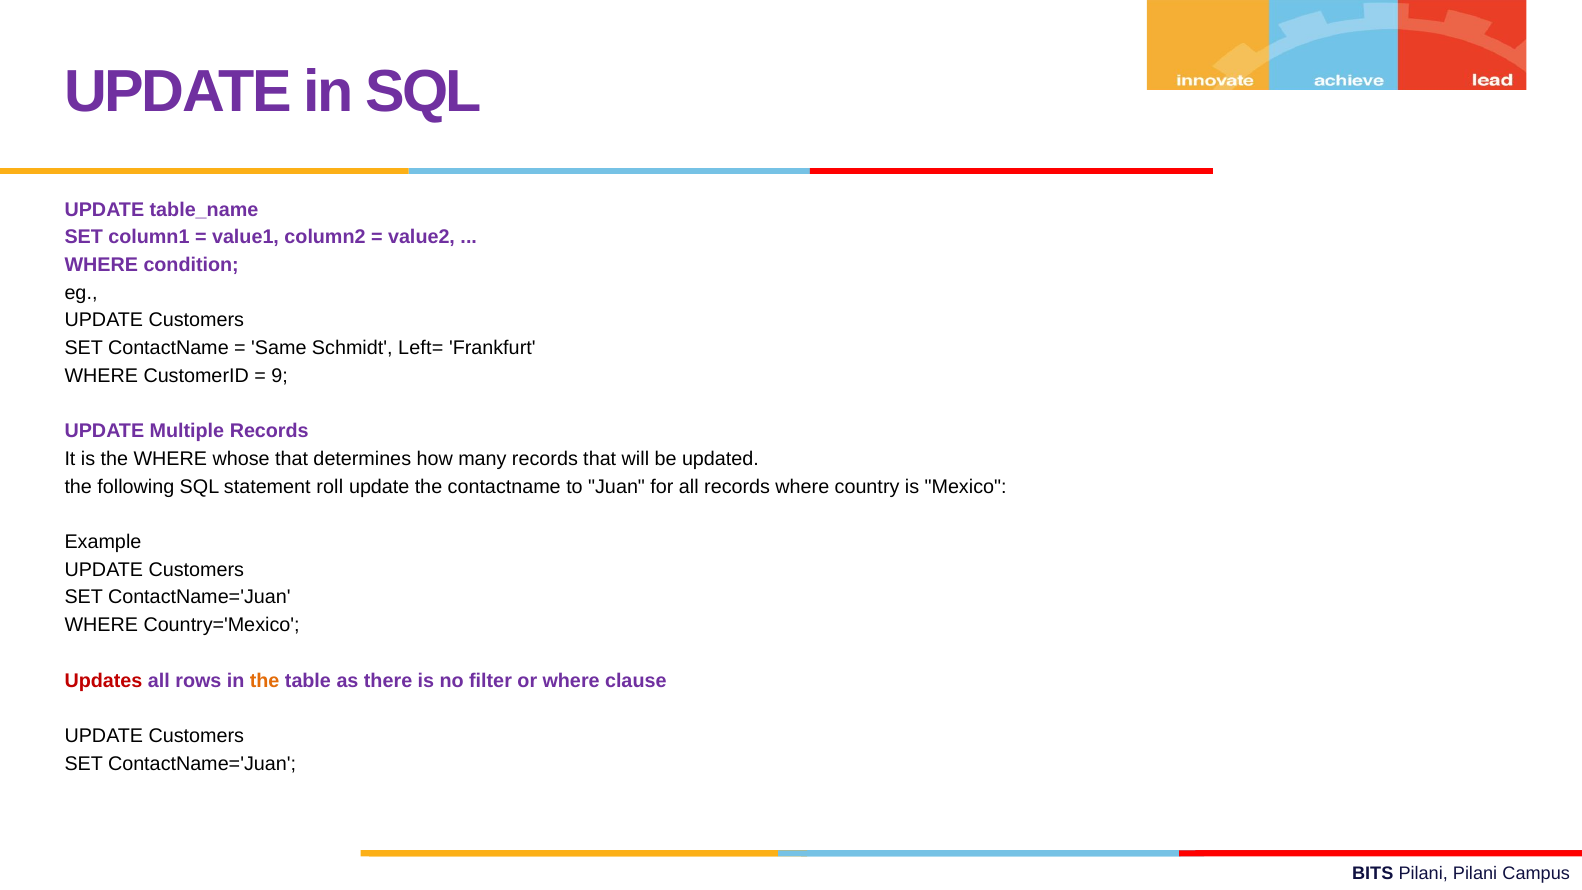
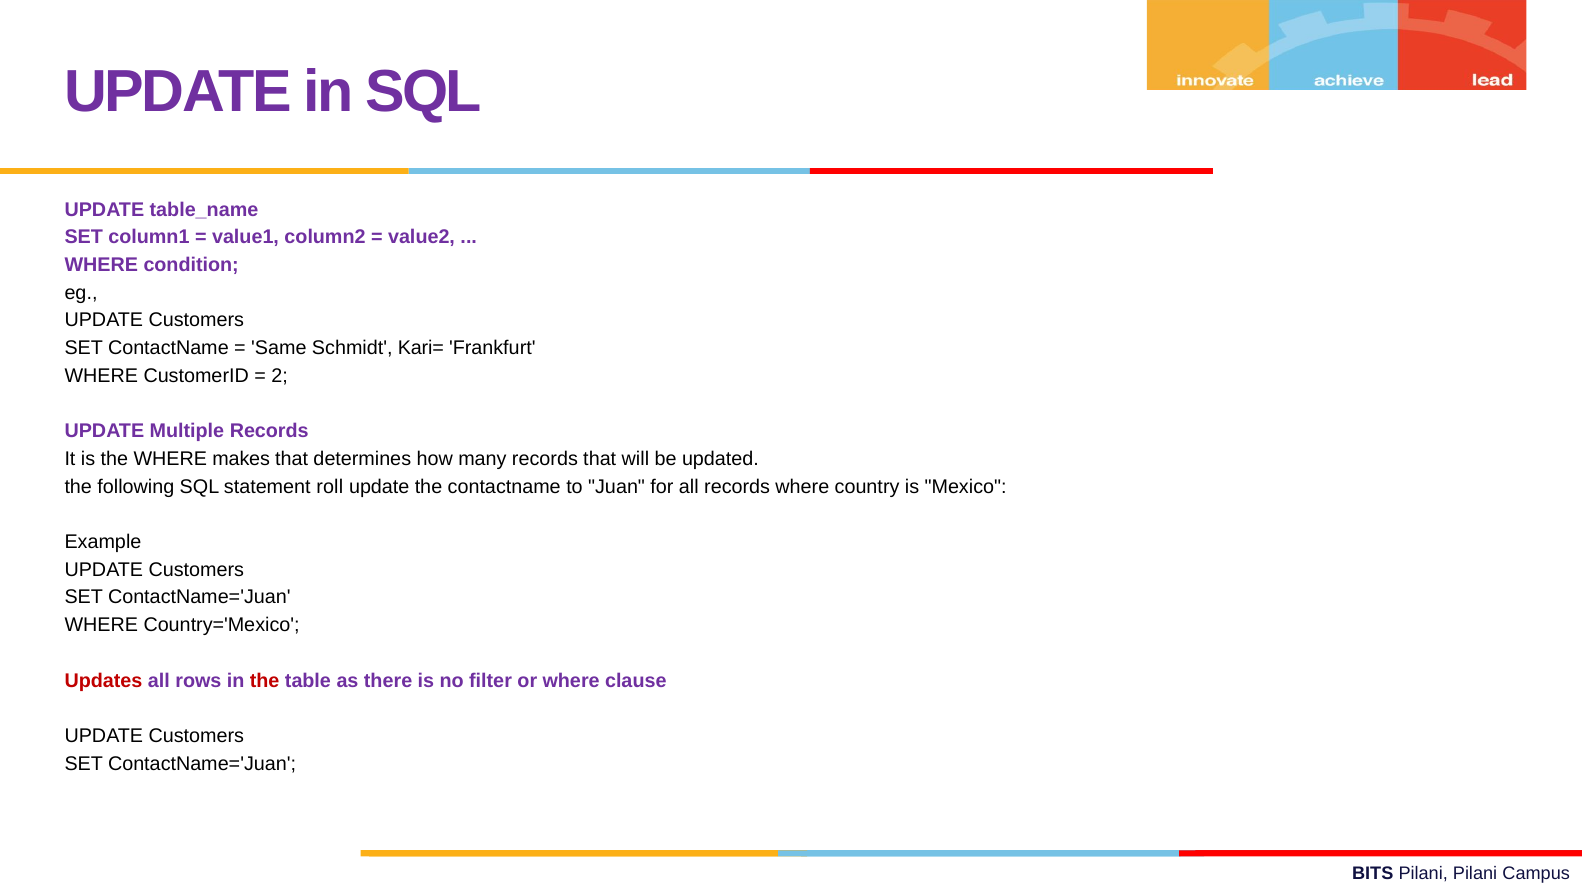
Left=: Left= -> Kari= (421, 348)
9: 9 -> 2 (279, 376)
whose: whose -> makes (241, 459)
the colour: orange -> red (265, 680)
